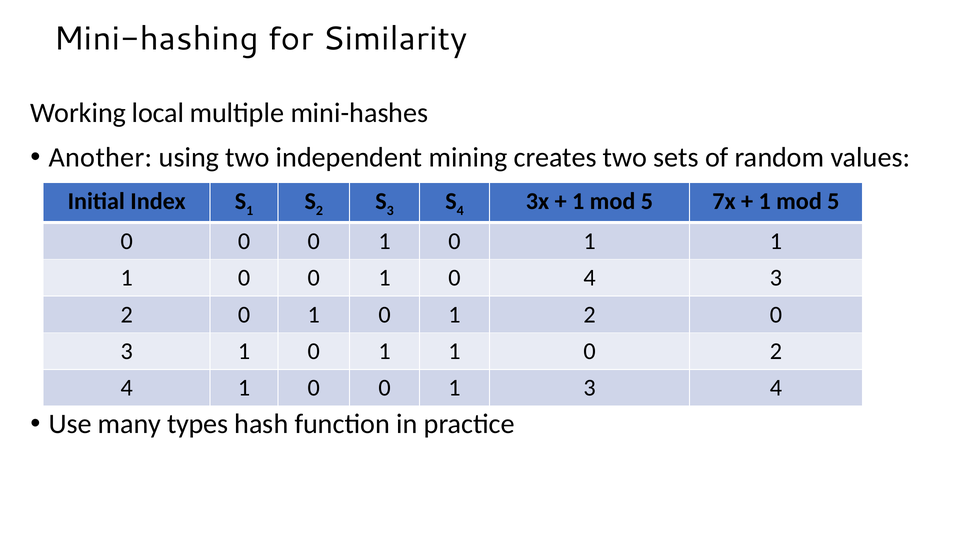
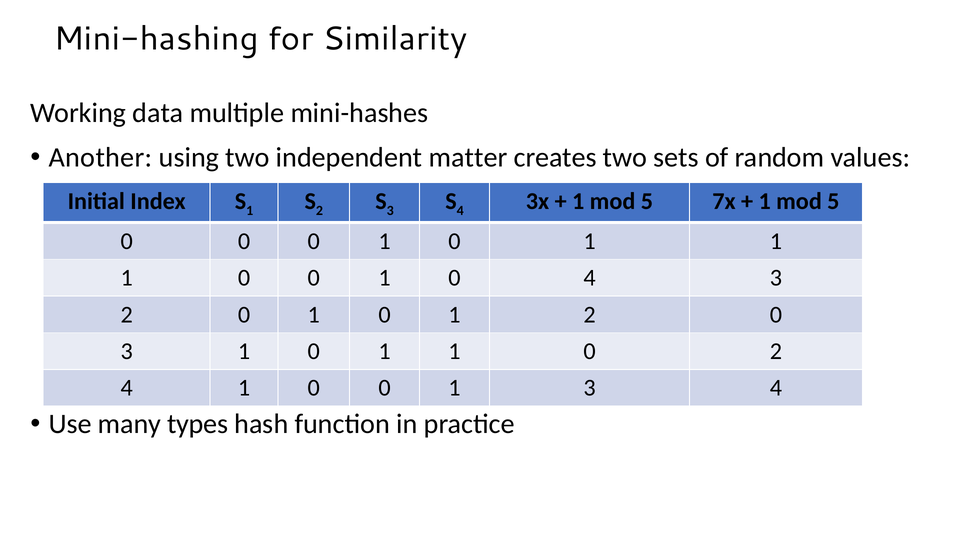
local: local -> data (158, 113)
mining: mining -> matter (468, 158)
